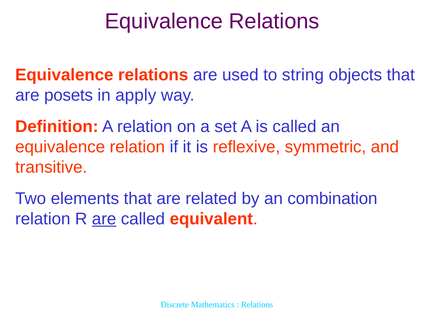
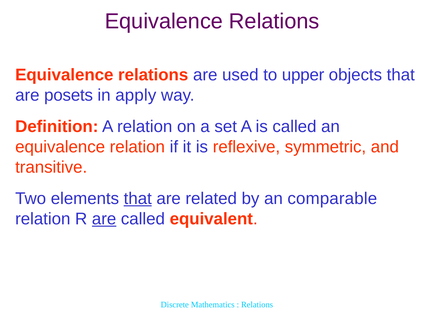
string: string -> upper (303, 75)
that underline: none -> present (138, 198)
combination: combination -> comparable (332, 198)
